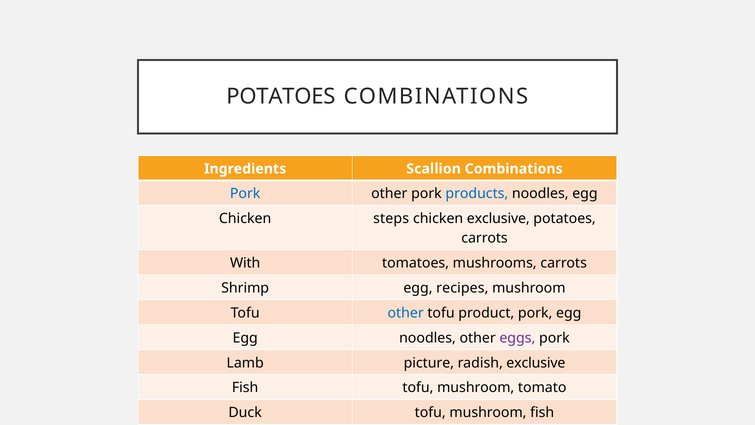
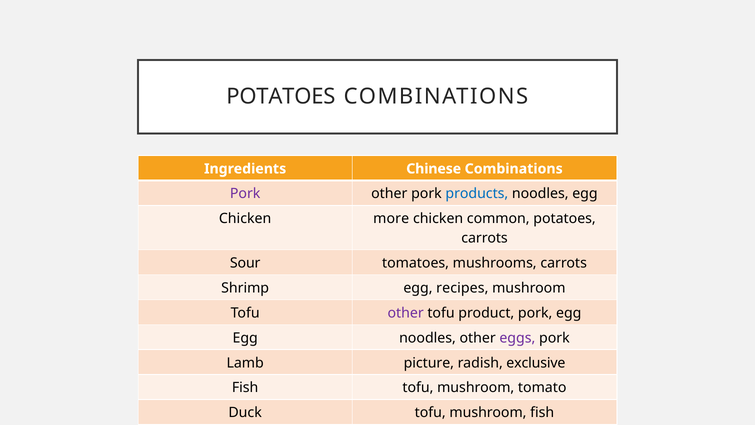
Scallion: Scallion -> Chinese (434, 169)
Pork colour: blue -> purple (245, 194)
steps: steps -> more (391, 219)
chicken exclusive: exclusive -> common (498, 219)
With: With -> Sour (245, 263)
other colour: blue -> purple (406, 313)
